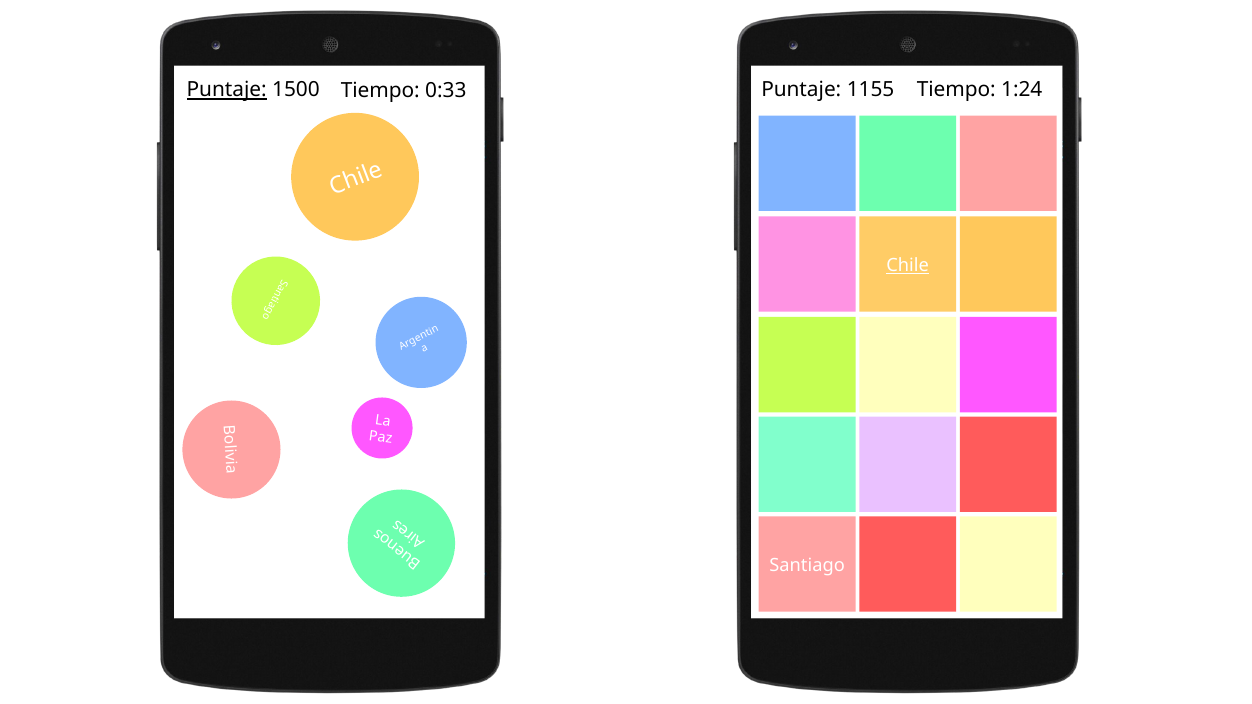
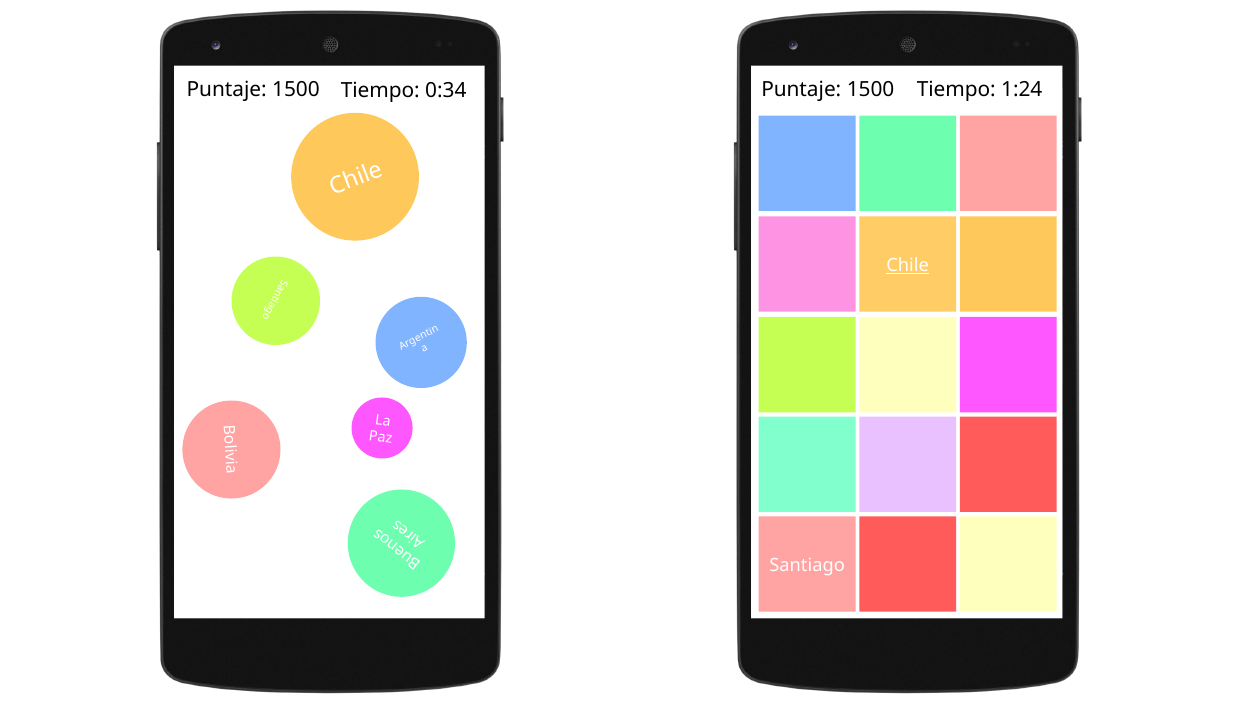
1155: 1155 -> 1500 (871, 90)
Puntaje underline: present -> none (227, 90)
0:33: 0:33 -> 0:34 (446, 91)
